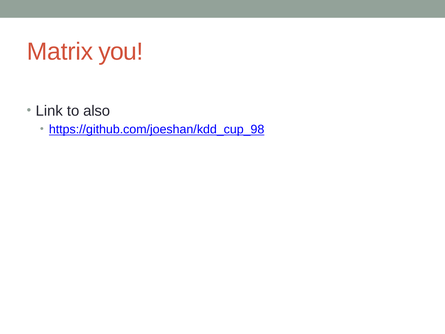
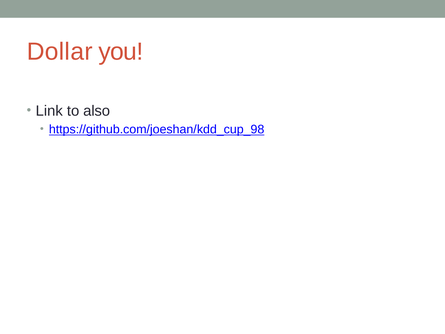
Matrix: Matrix -> Dollar (60, 52)
